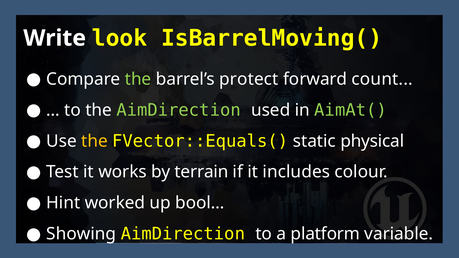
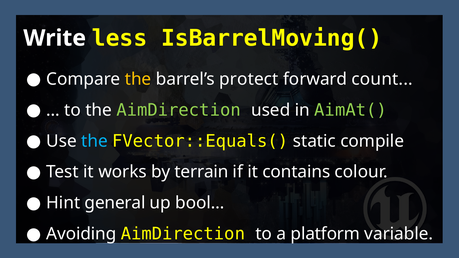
look: look -> less (120, 38)
the colour: light green -> yellow (138, 79)
the colour: yellow -> light blue (95, 141)
physical: physical -> compile (372, 141)
includes: includes -> contains (296, 172)
worked: worked -> general (115, 203)
Showing: Showing -> Avoiding (81, 234)
